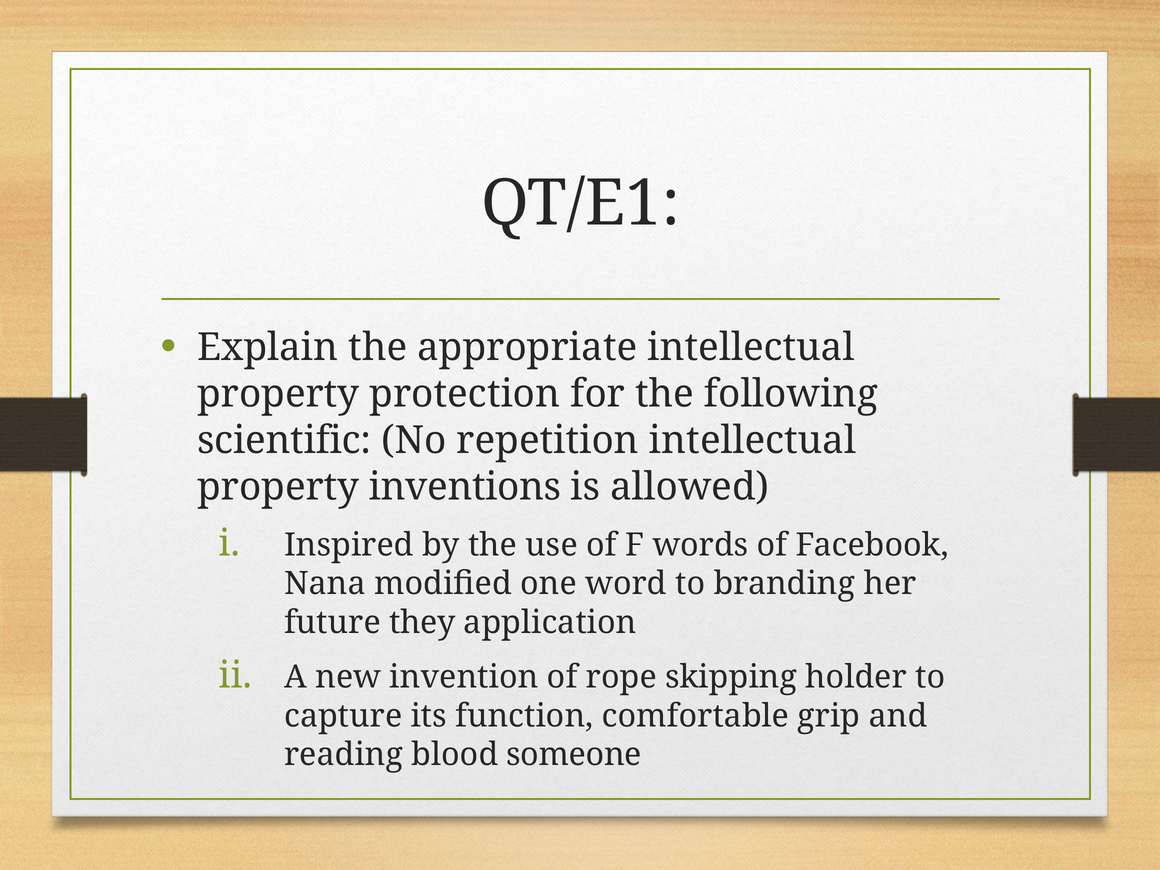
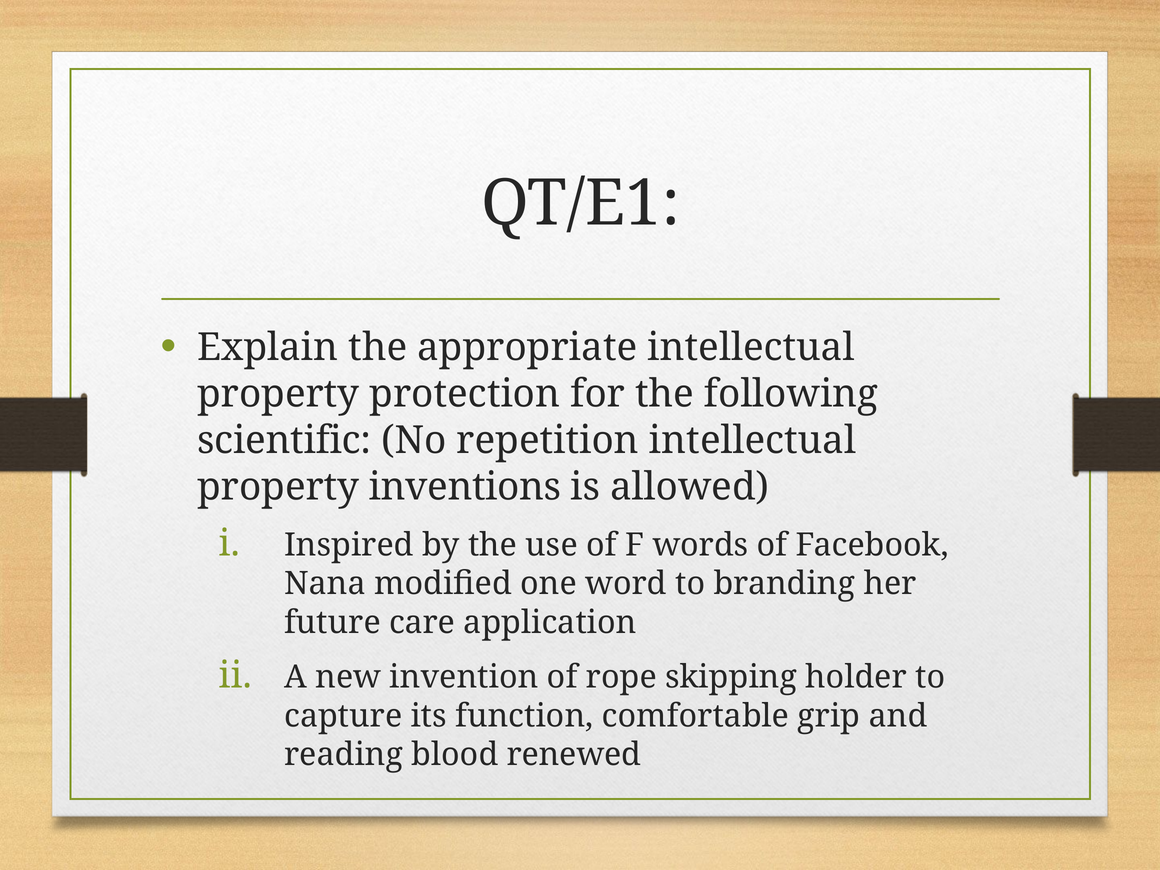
they: they -> care (422, 622)
someone: someone -> renewed (574, 755)
